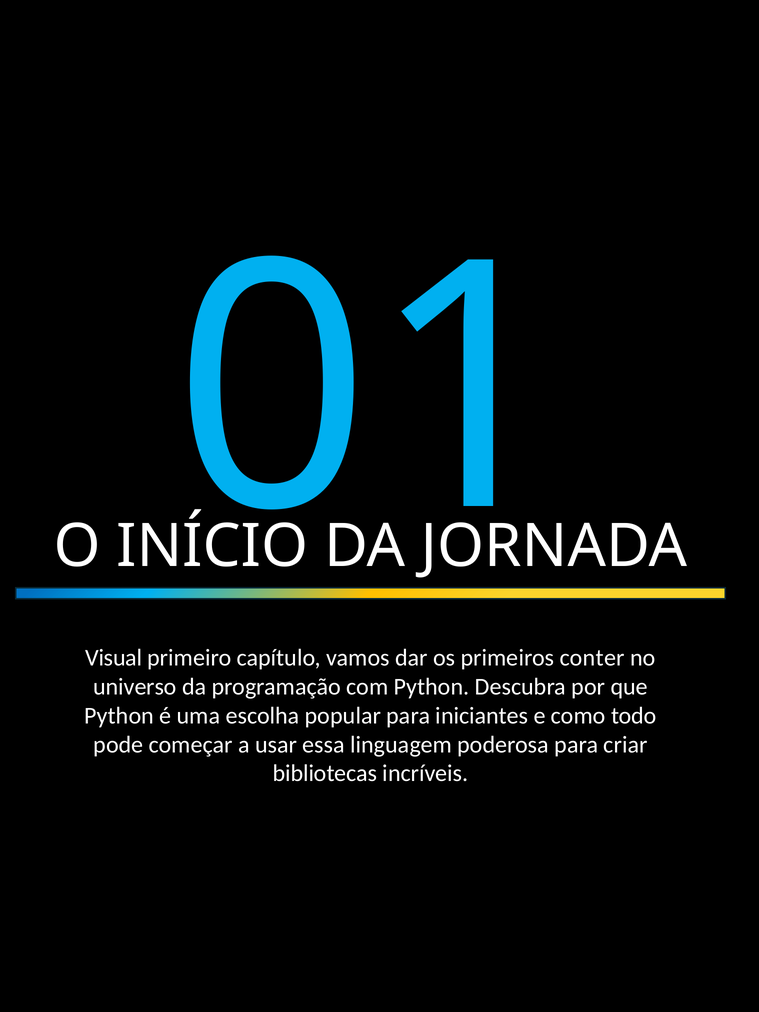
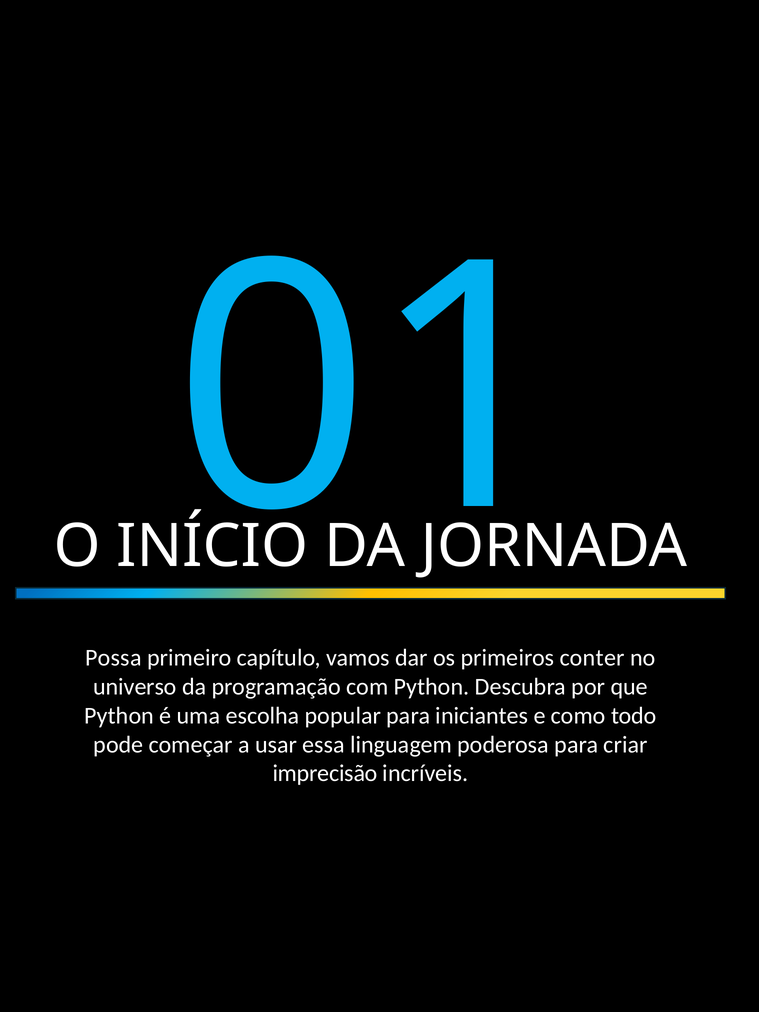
Visual: Visual -> Possa (113, 658)
bibliotecas: bibliotecas -> imprecisão (325, 773)
